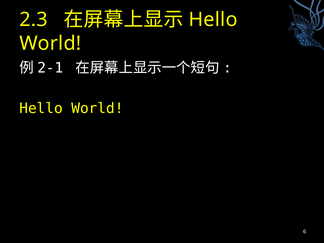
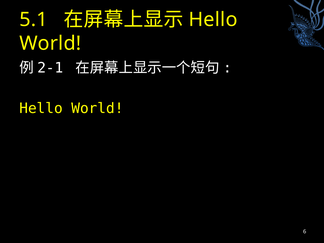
2.3: 2.3 -> 5.1 (34, 19)
